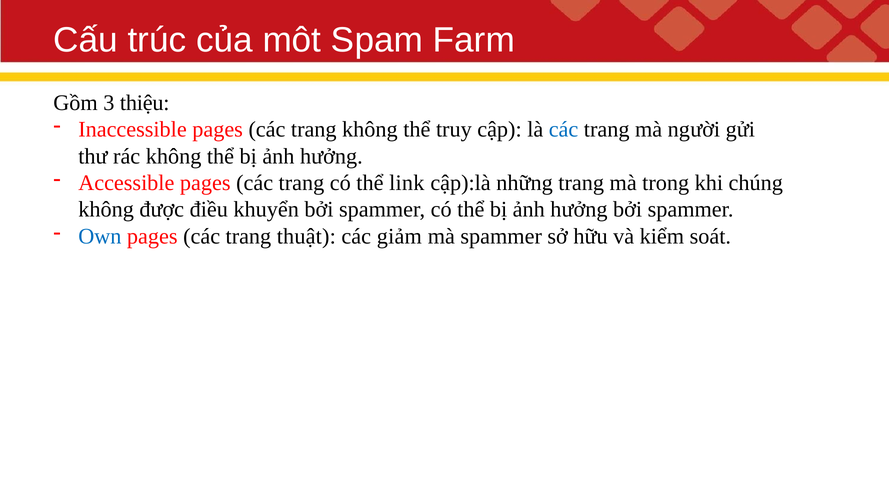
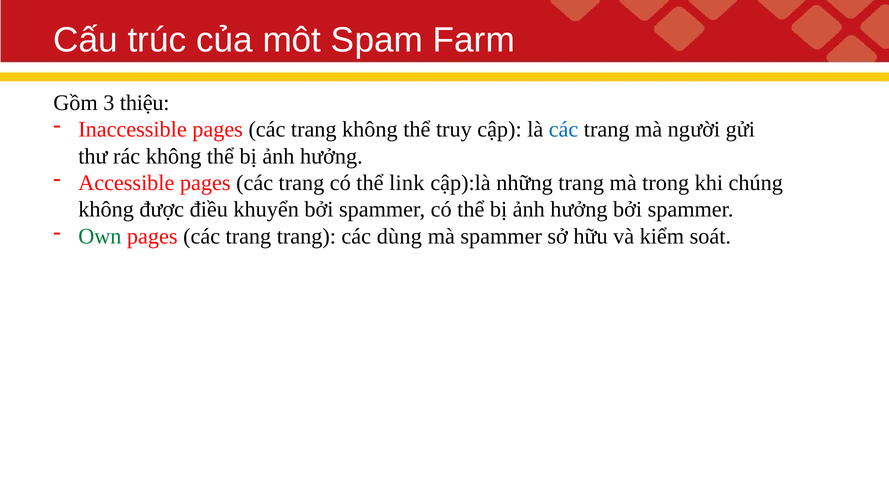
Own colour: blue -> green (100, 236)
trang thuật: thuật -> trang (306, 236)
giảm: giảm -> dùng (399, 236)
